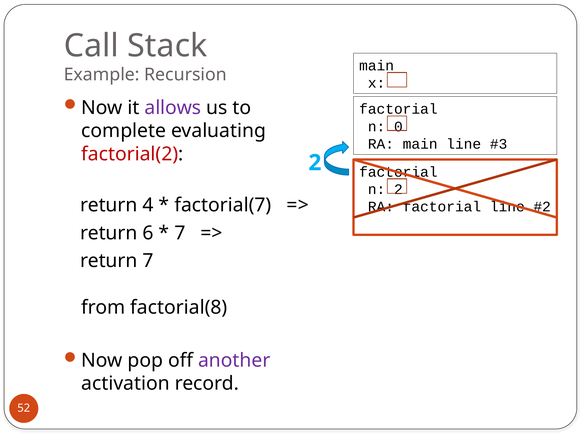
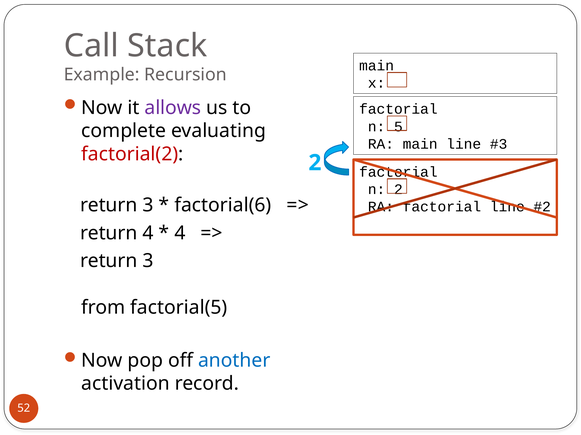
0: 0 -> 5 (398, 127)
4: 4 -> 3 (148, 205)
factorial(7: factorial(7 -> factorial(6 (223, 205)
return 6: 6 -> 4 (148, 233)
7: 7 -> 4 (180, 233)
7: 7 -> 3 (148, 261)
factorial(8: factorial(8 -> factorial(5 (179, 308)
another colour: purple -> blue (234, 361)
